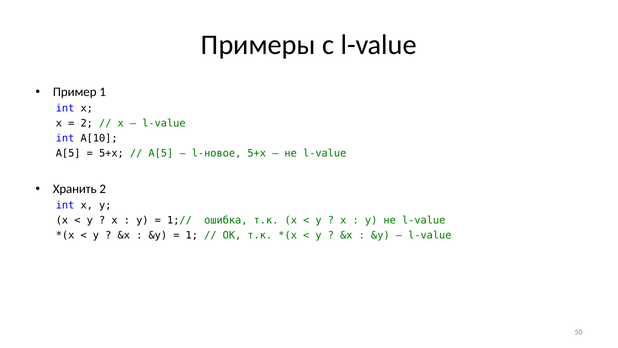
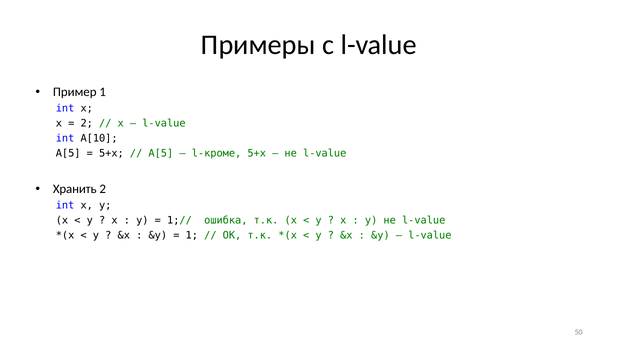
l-новое: l-новое -> l-кроме (217, 153)
